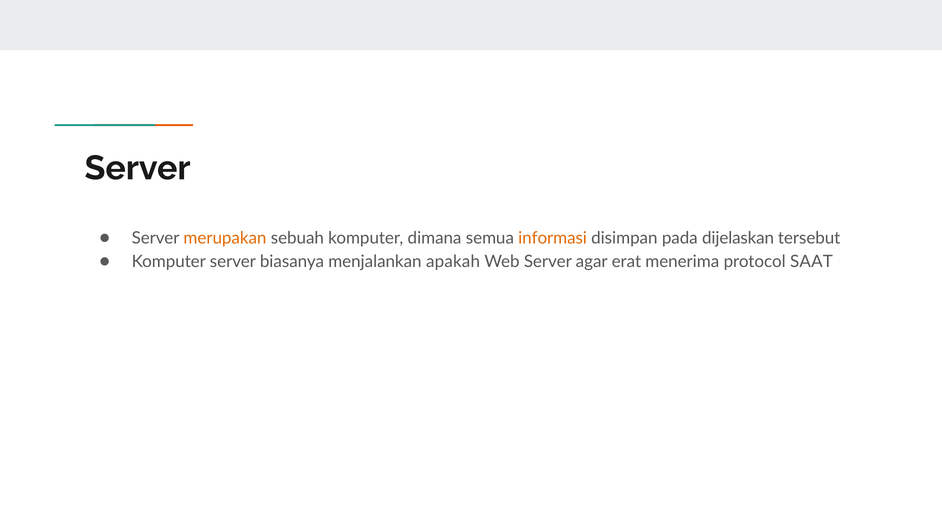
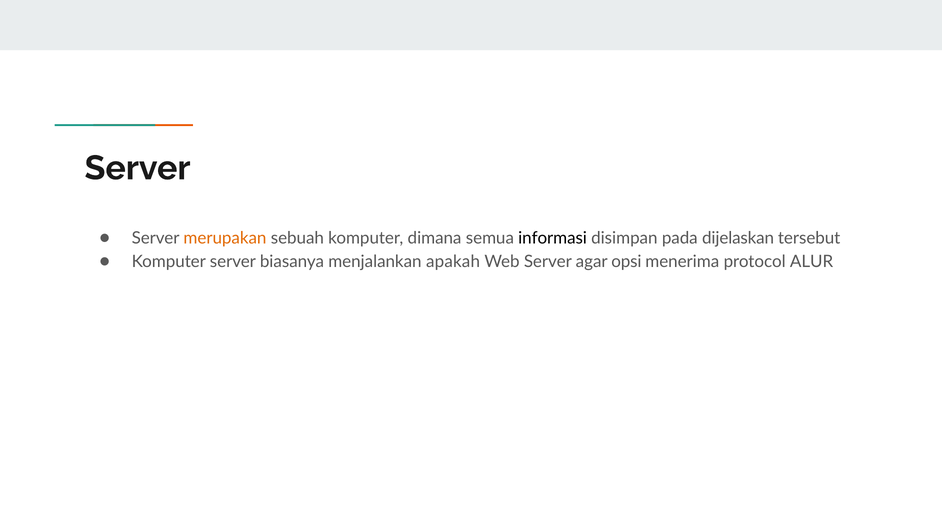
informasi colour: orange -> black (553, 238)
erat: erat -> opsi (626, 262)
SAAT: SAAT -> ALUR (812, 262)
